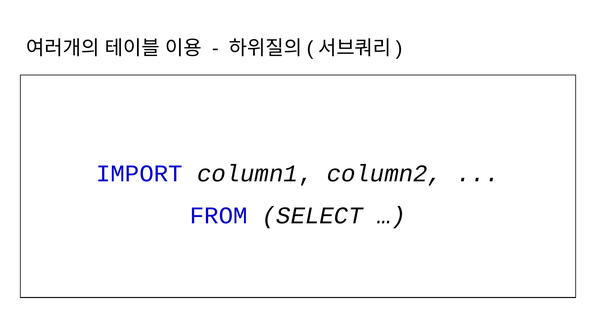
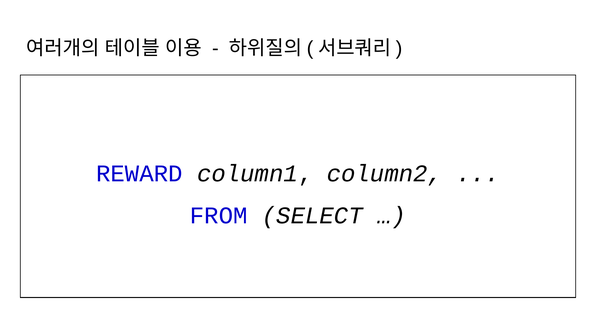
IMPORT: IMPORT -> REWARD (139, 174)
